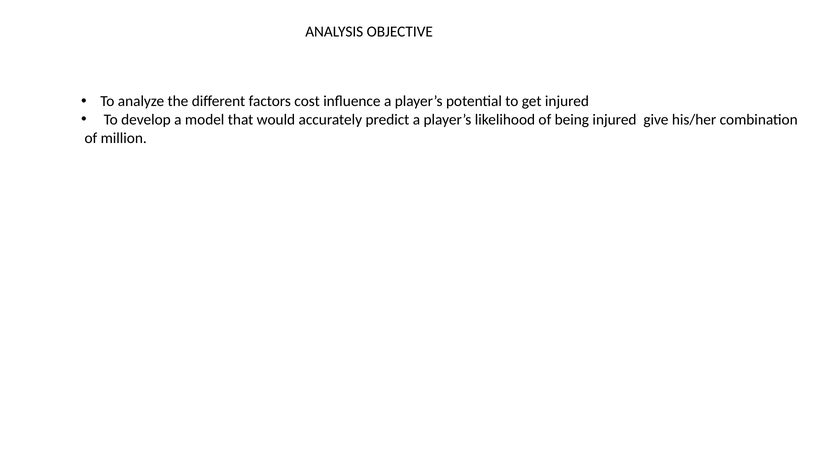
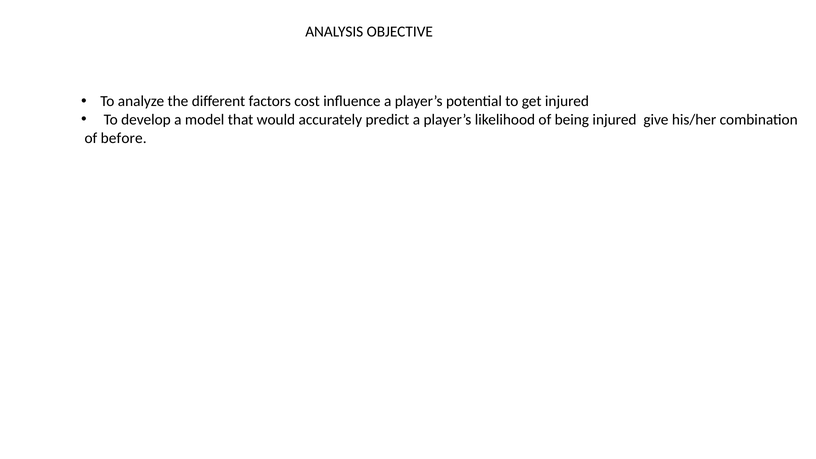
million: million -> before (124, 138)
